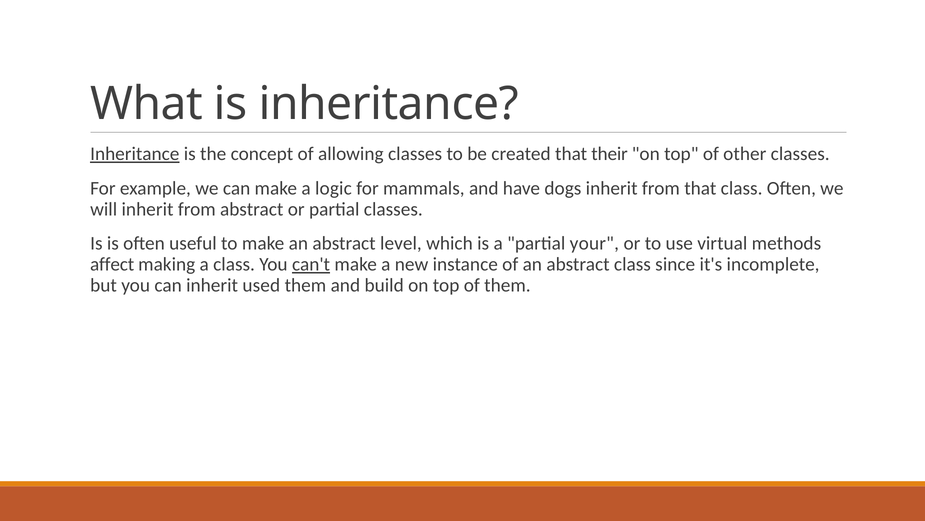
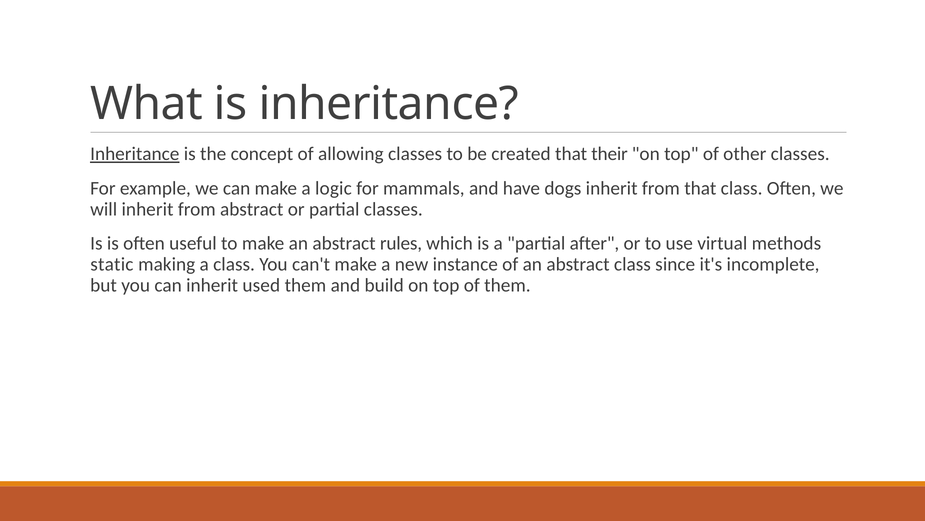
level: level -> rules (401, 243)
your: your -> after (594, 243)
affect: affect -> static (112, 264)
can't underline: present -> none (311, 264)
